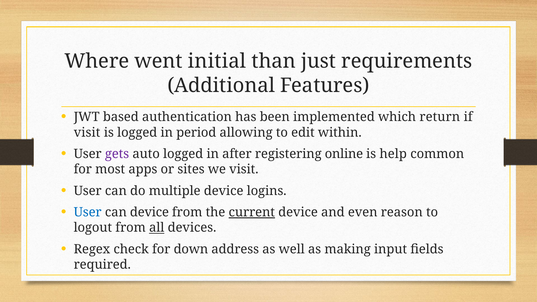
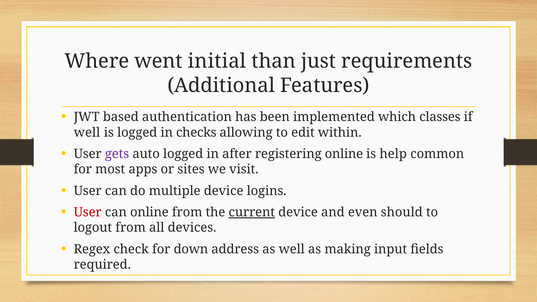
return: return -> classes (440, 117)
visit: visit -> well (87, 133)
period: period -> checks (196, 133)
User colour: blue -> red (88, 212)
can device: device -> online (149, 212)
reason: reason -> should (402, 212)
all underline: present -> none (157, 228)
